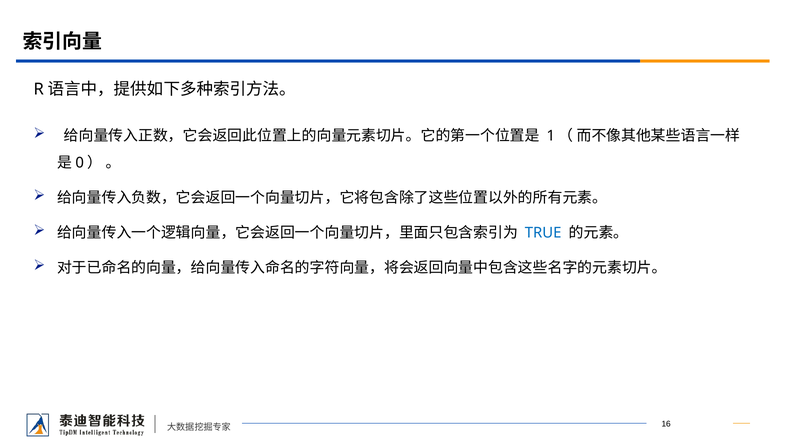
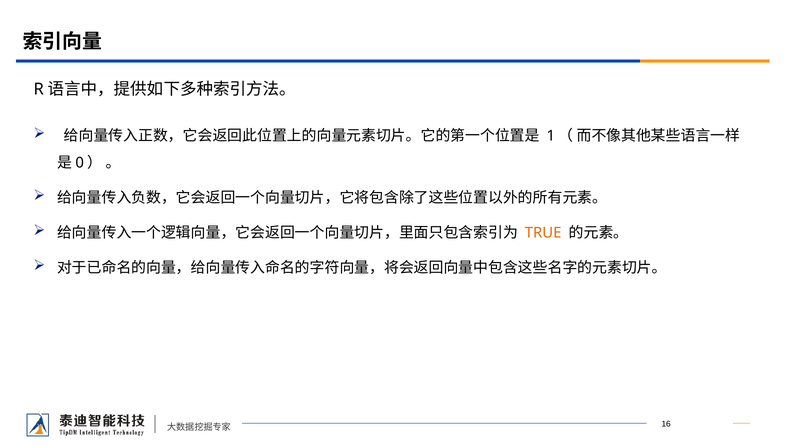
TRUE colour: blue -> orange (543, 233)
